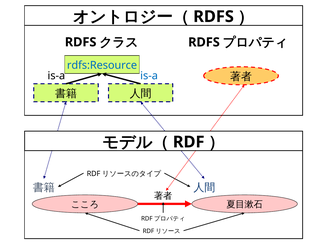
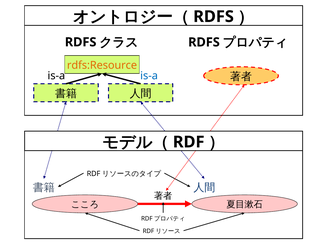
rdfs:Resource colour: blue -> orange (102, 65)
